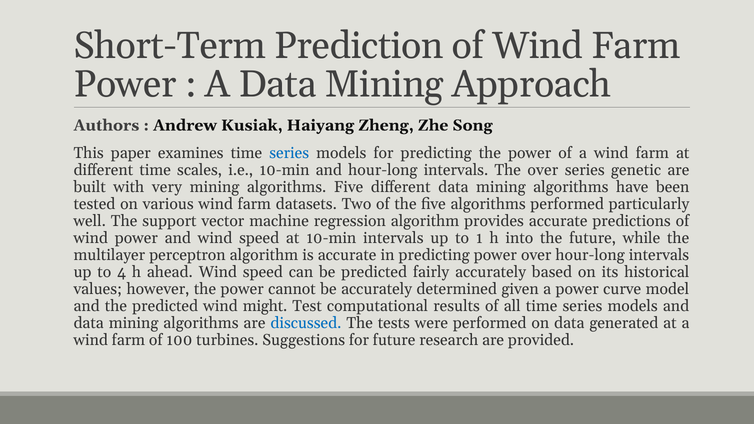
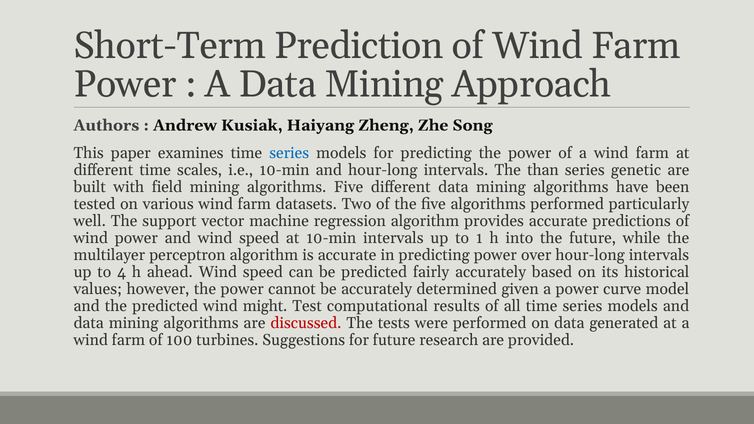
The over: over -> than (543, 170)
very: very -> field (167, 187)
discussed colour: blue -> red (306, 323)
